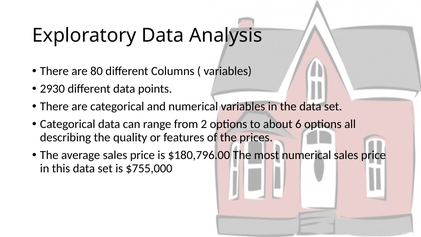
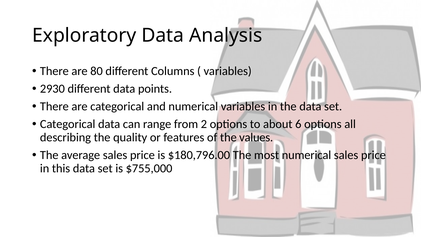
prices: prices -> values (256, 137)
